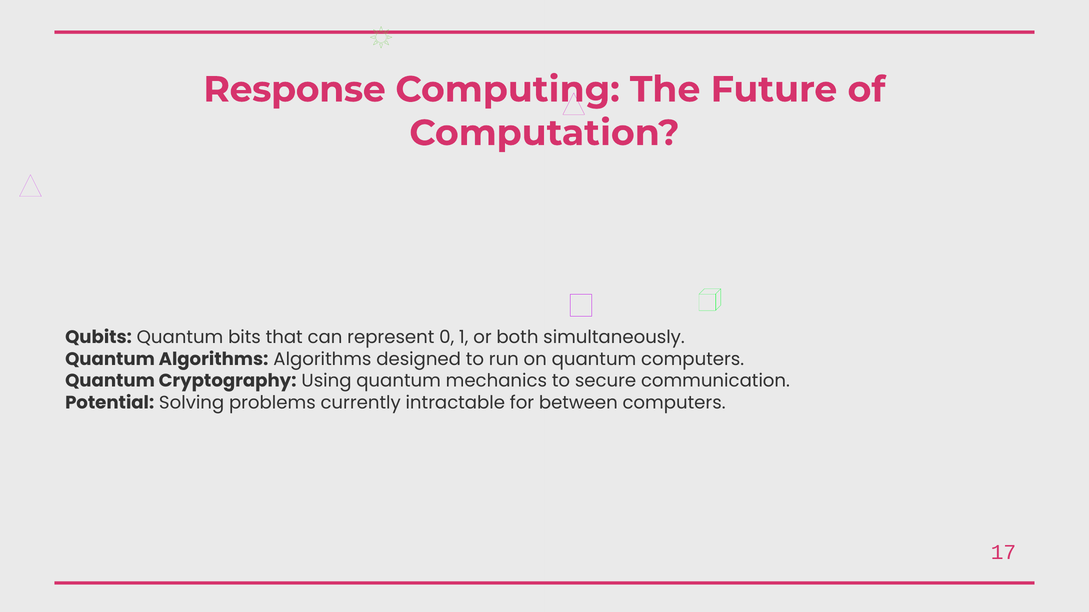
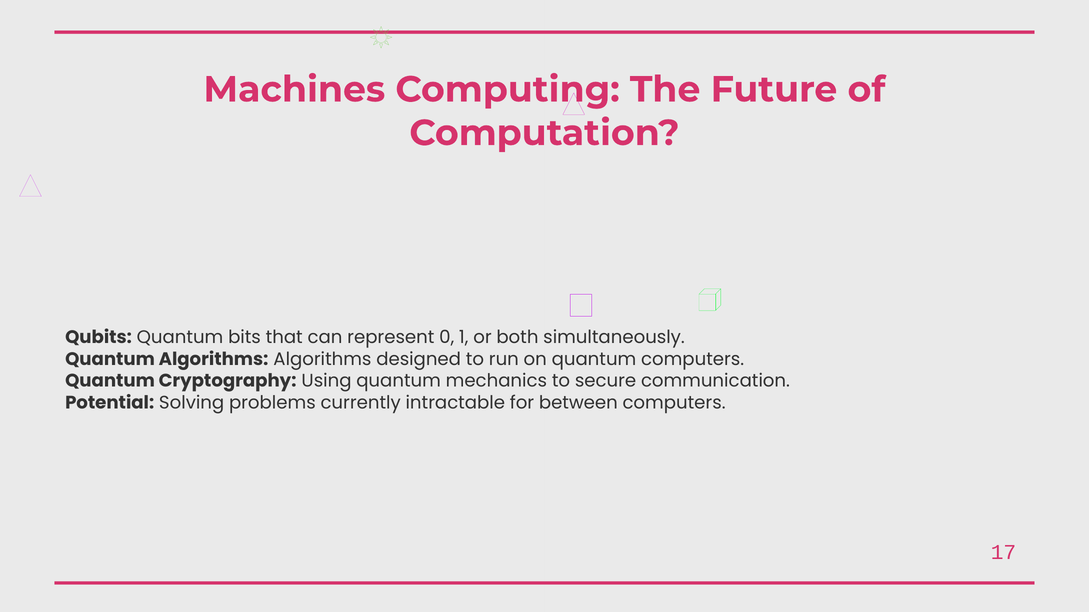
Response: Response -> Machines (294, 90)
